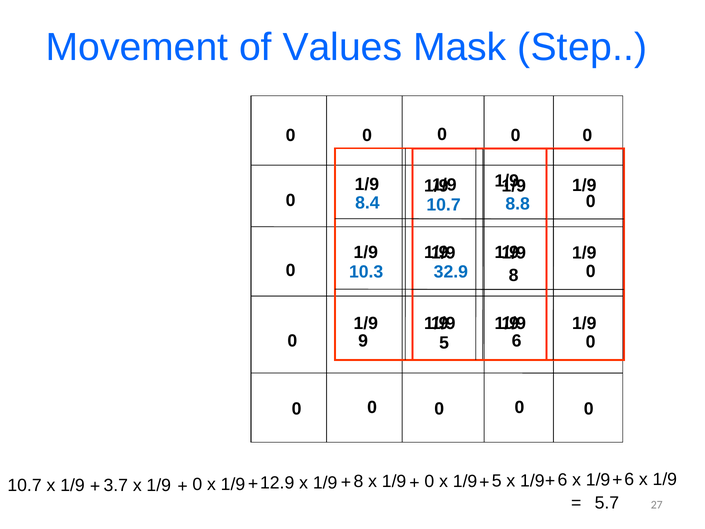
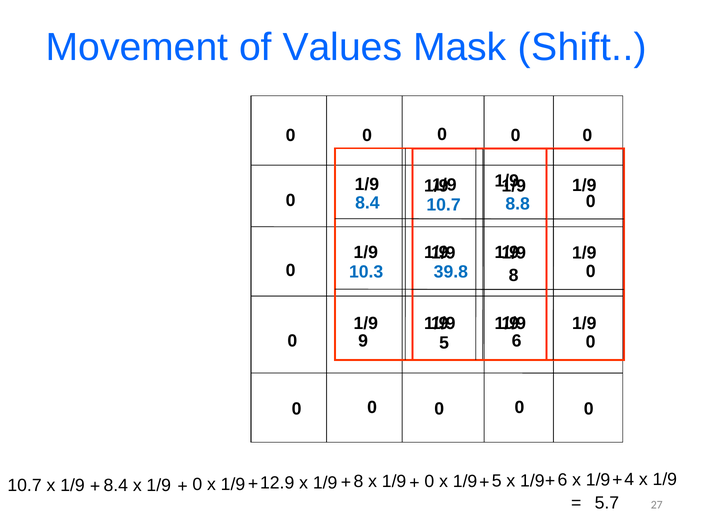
Step: Step -> Shift (582, 47)
32.9: 32.9 -> 39.8 (451, 272)
1/9 3.7: 3.7 -> 8.4 (116, 485)
6 x 1/9 6: 6 -> 4 (629, 479)
